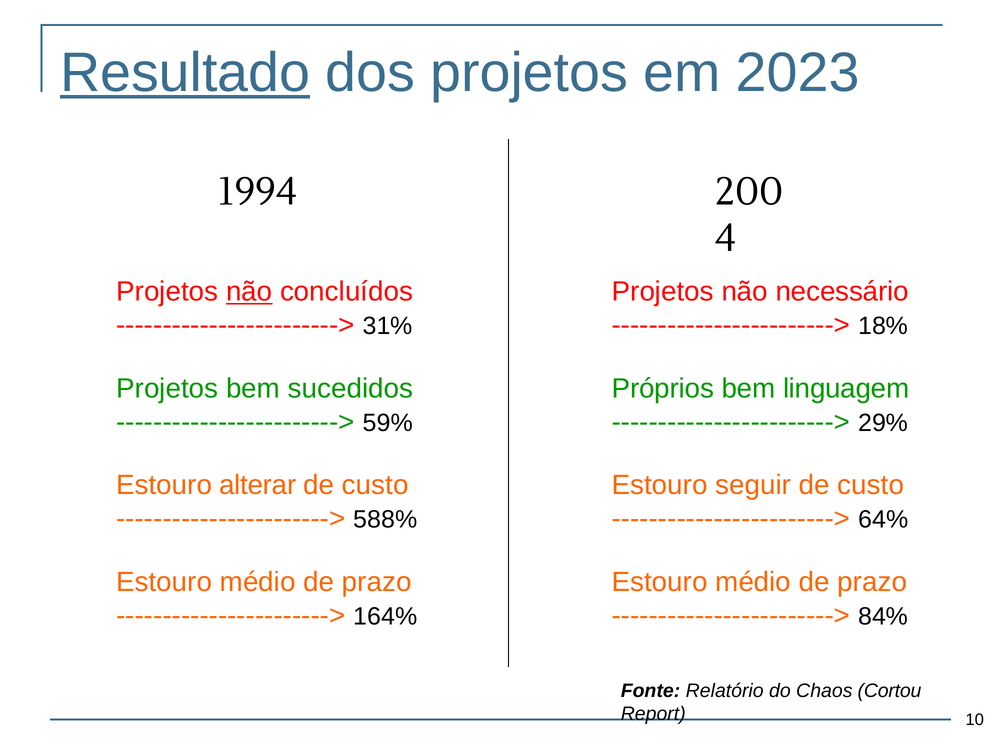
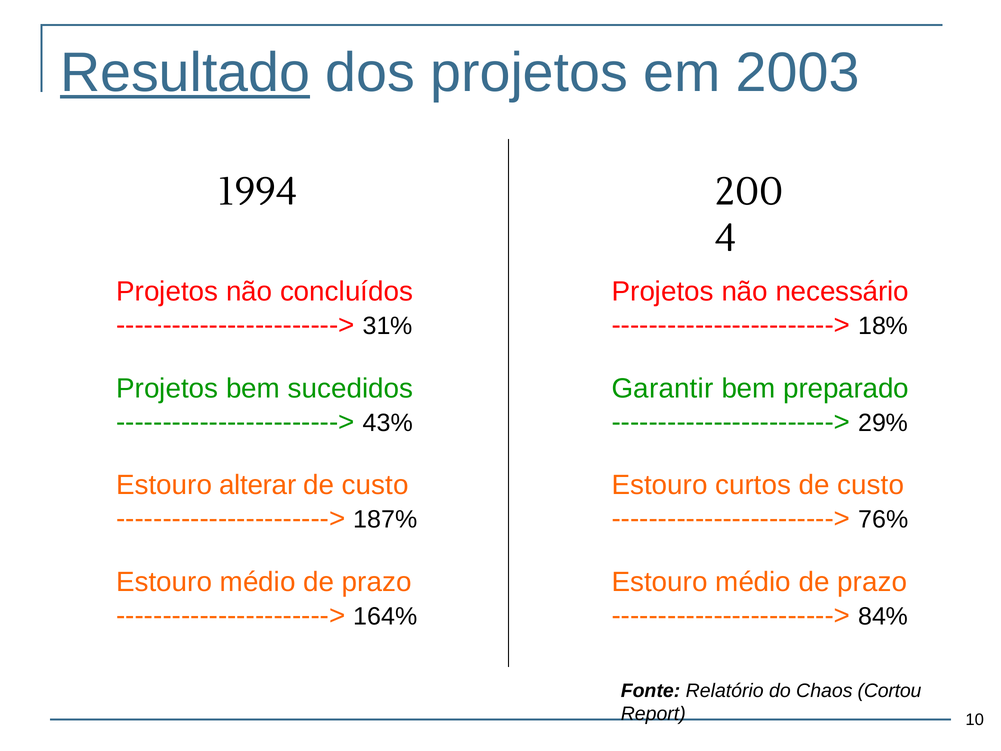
2023: 2023 -> 2003 (798, 73)
não underline: present -> none (249, 292)
Próprios: Próprios -> Garantir (663, 388)
linguagem: linguagem -> preparado (846, 388)
59%: 59% -> 43% (388, 423)
seguir: seguir -> curtos (753, 485)
588%: 588% -> 187% (385, 519)
64%: 64% -> 76% (883, 519)
